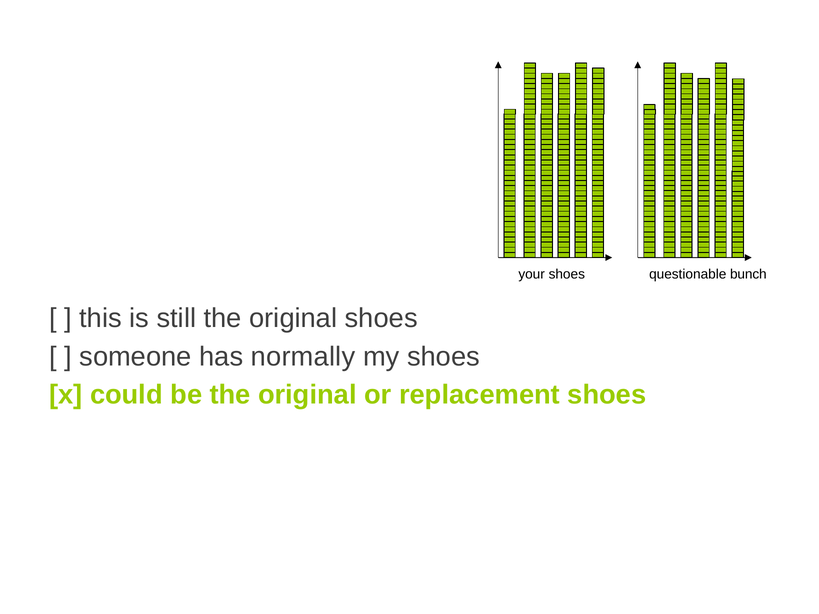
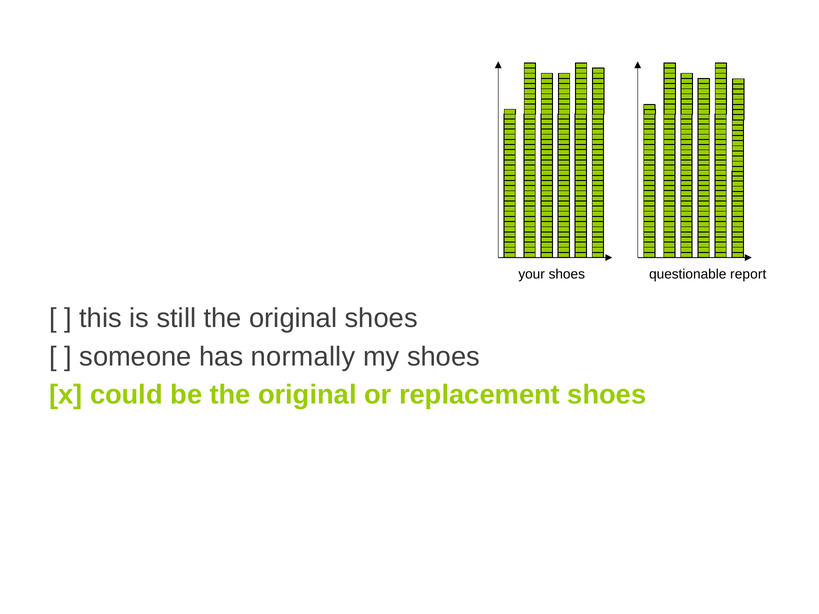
bunch: bunch -> report (748, 274)
